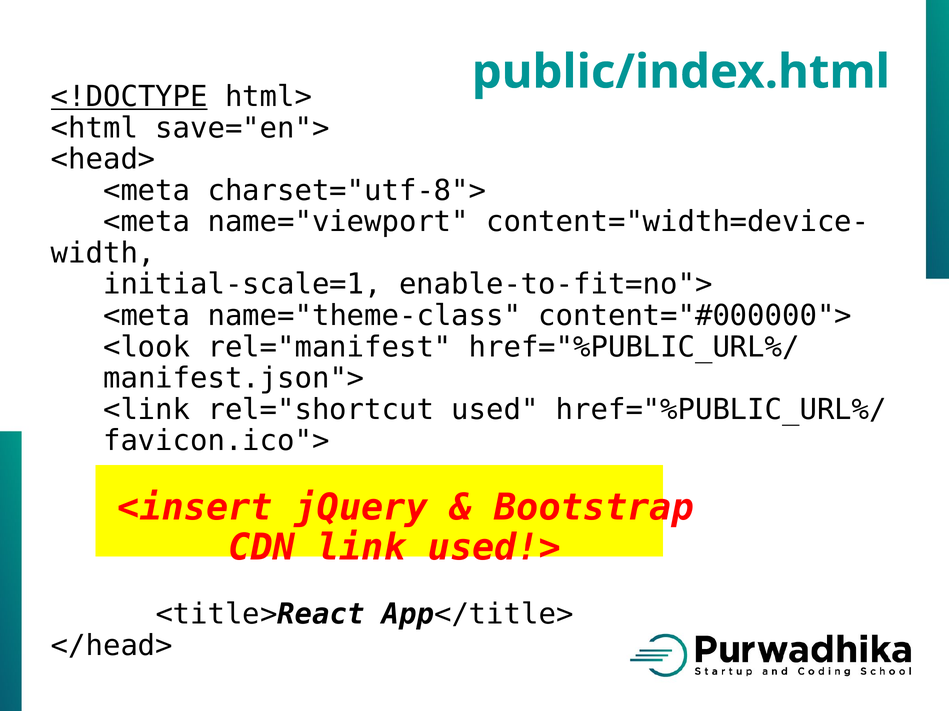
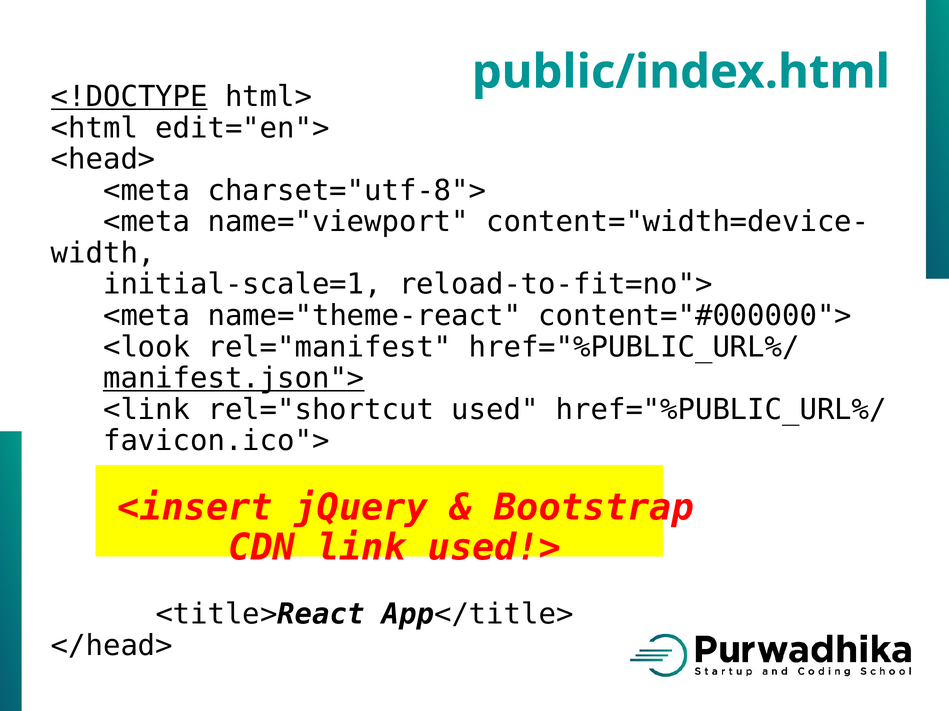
save="en">: save="en"> -> edit="en"> (243, 128)
enable-to-fit=no">: enable-to-fit=no"> -> reload-to-fit=no"> (556, 285)
name="theme-class: name="theme-class -> name="theme-react (364, 316)
manifest.json"> underline: none -> present (234, 379)
